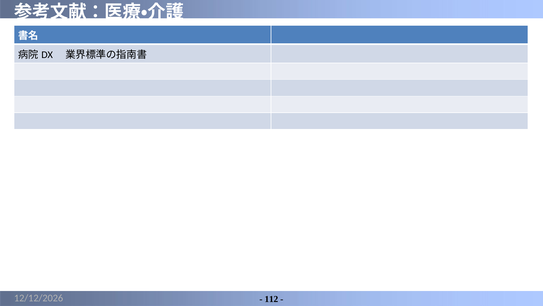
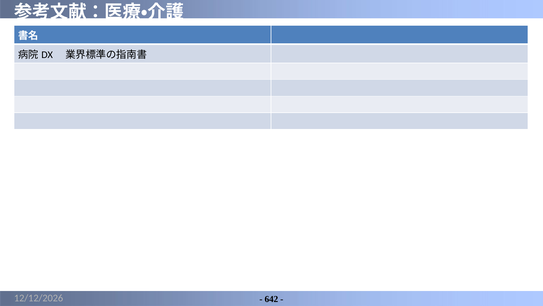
112: 112 -> 642 (271, 299)
